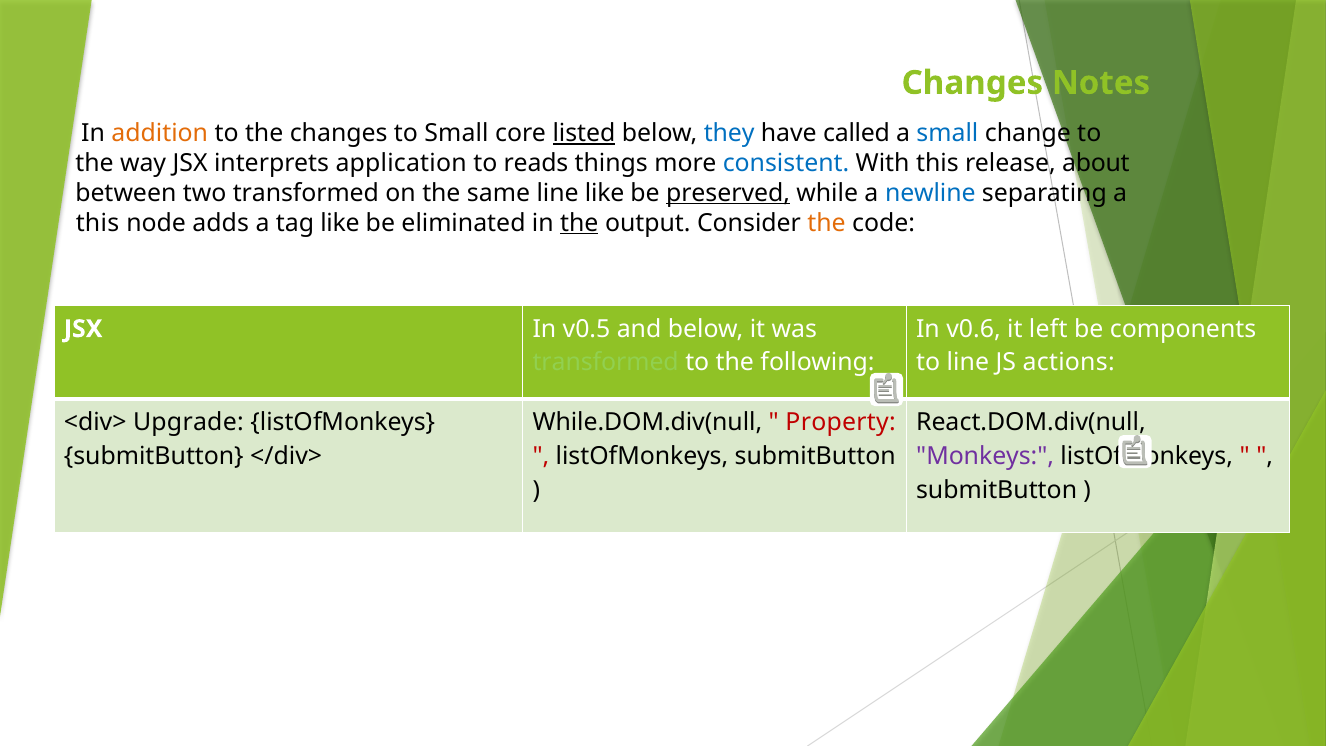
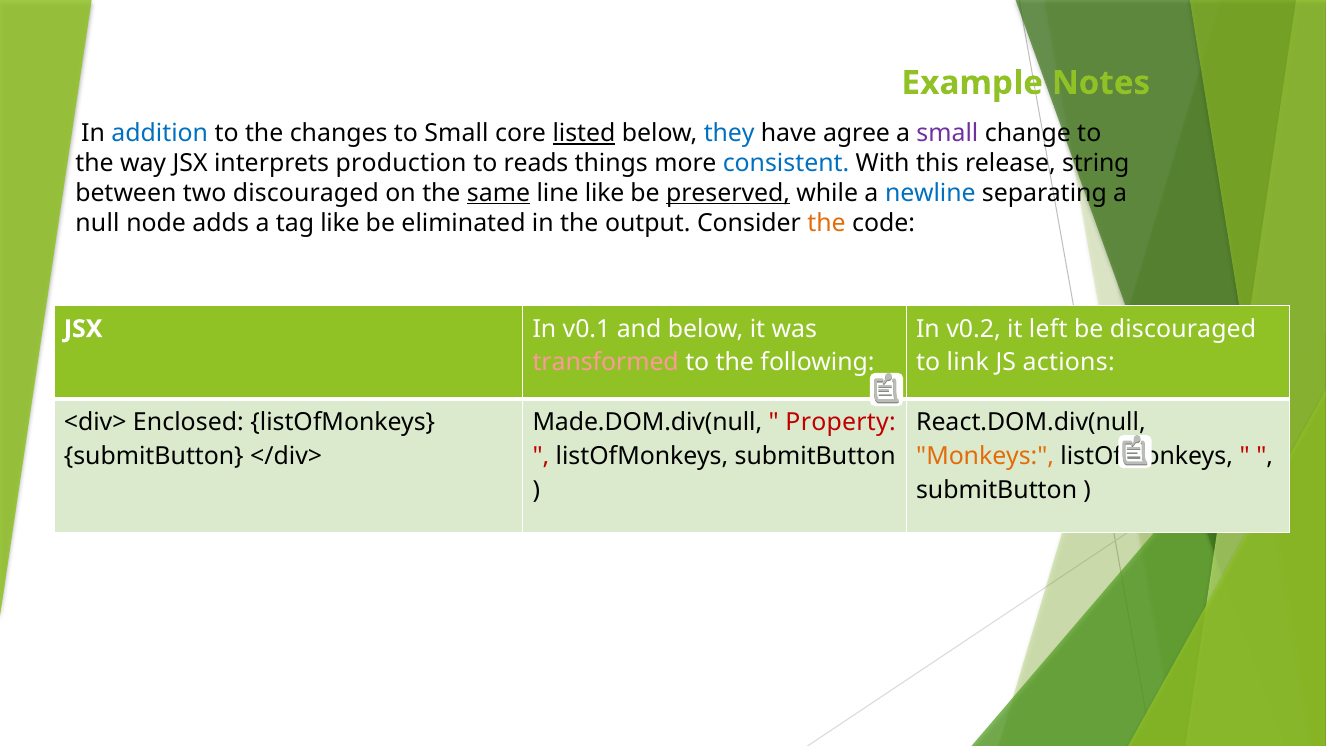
Changes: Changes -> Example (972, 83)
addition colour: orange -> blue (160, 133)
called: called -> agree (857, 133)
small colour: blue -> purple (947, 133)
application: application -> production (401, 163)
about: about -> string (1096, 163)
two transformed: transformed -> discouraged (306, 193)
same underline: none -> present (499, 193)
this: this -> null (97, 223)
the underline: present -> none (579, 223)
v0.6: v0.6 -> v0.2 (974, 329)
be components: components -> discouraged (1183, 329)
v0.5: v0.5 -> v0.1 (587, 329)
transformed colour: light green -> pink (606, 363)
to line: line -> link (968, 363)
Upgrade: Upgrade -> Enclosed (188, 422)
While.DOM.div(null: While.DOM.div(null -> Made.DOM.div(null (647, 422)
Monkeys colour: purple -> orange (985, 456)
